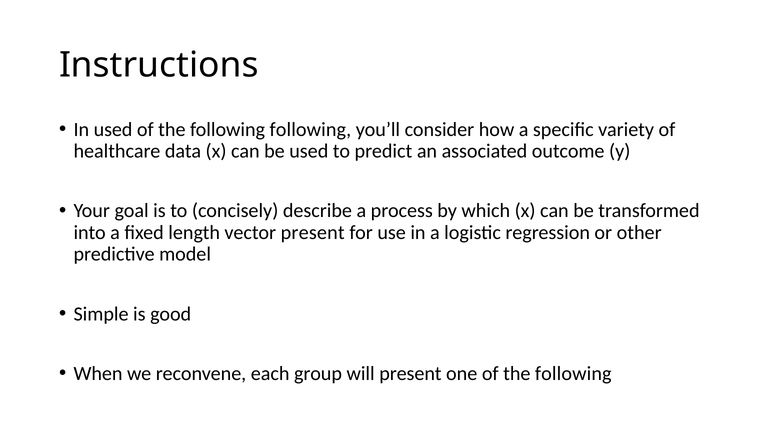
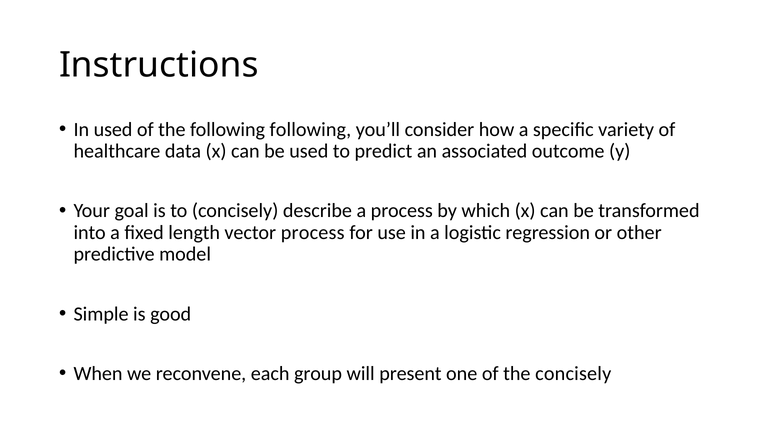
vector present: present -> process (313, 233)
one of the following: following -> concisely (573, 374)
